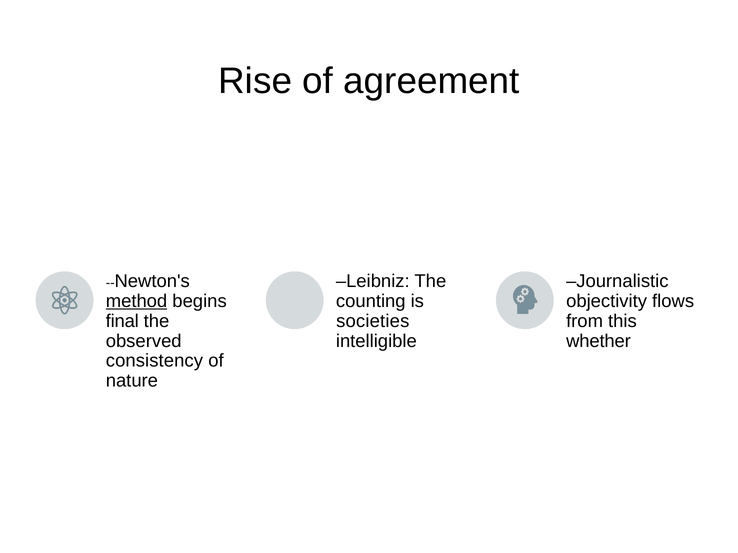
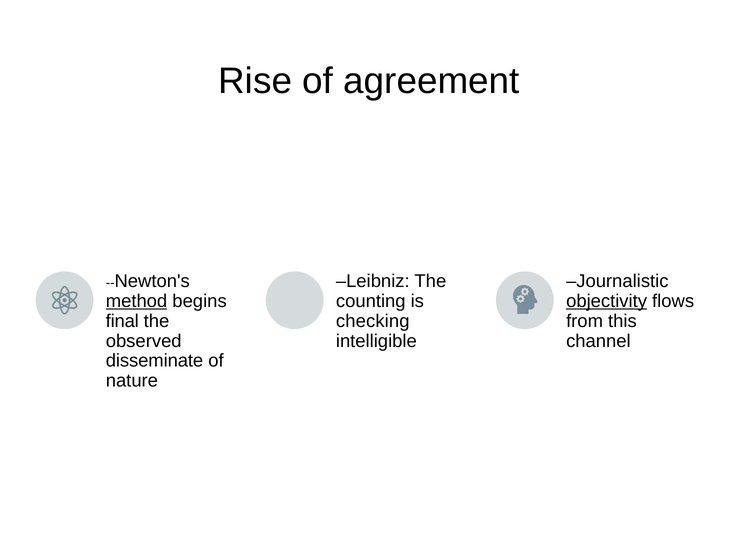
objectivity underline: none -> present (607, 301)
societies: societies -> checking (373, 321)
whether: whether -> channel (598, 341)
consistency: consistency -> disseminate (155, 361)
